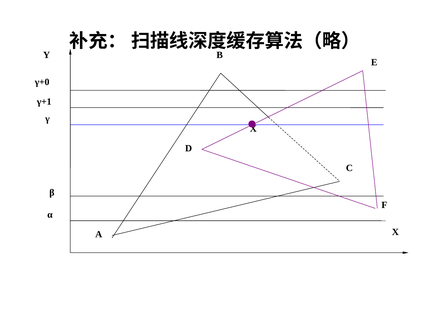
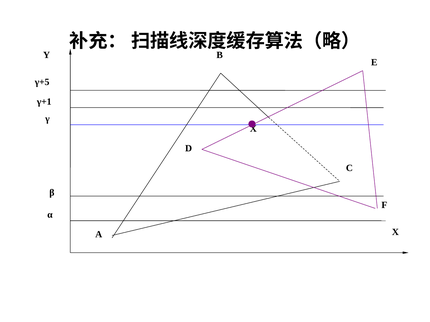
γ+0: γ+0 -> γ+5 (42, 82)
